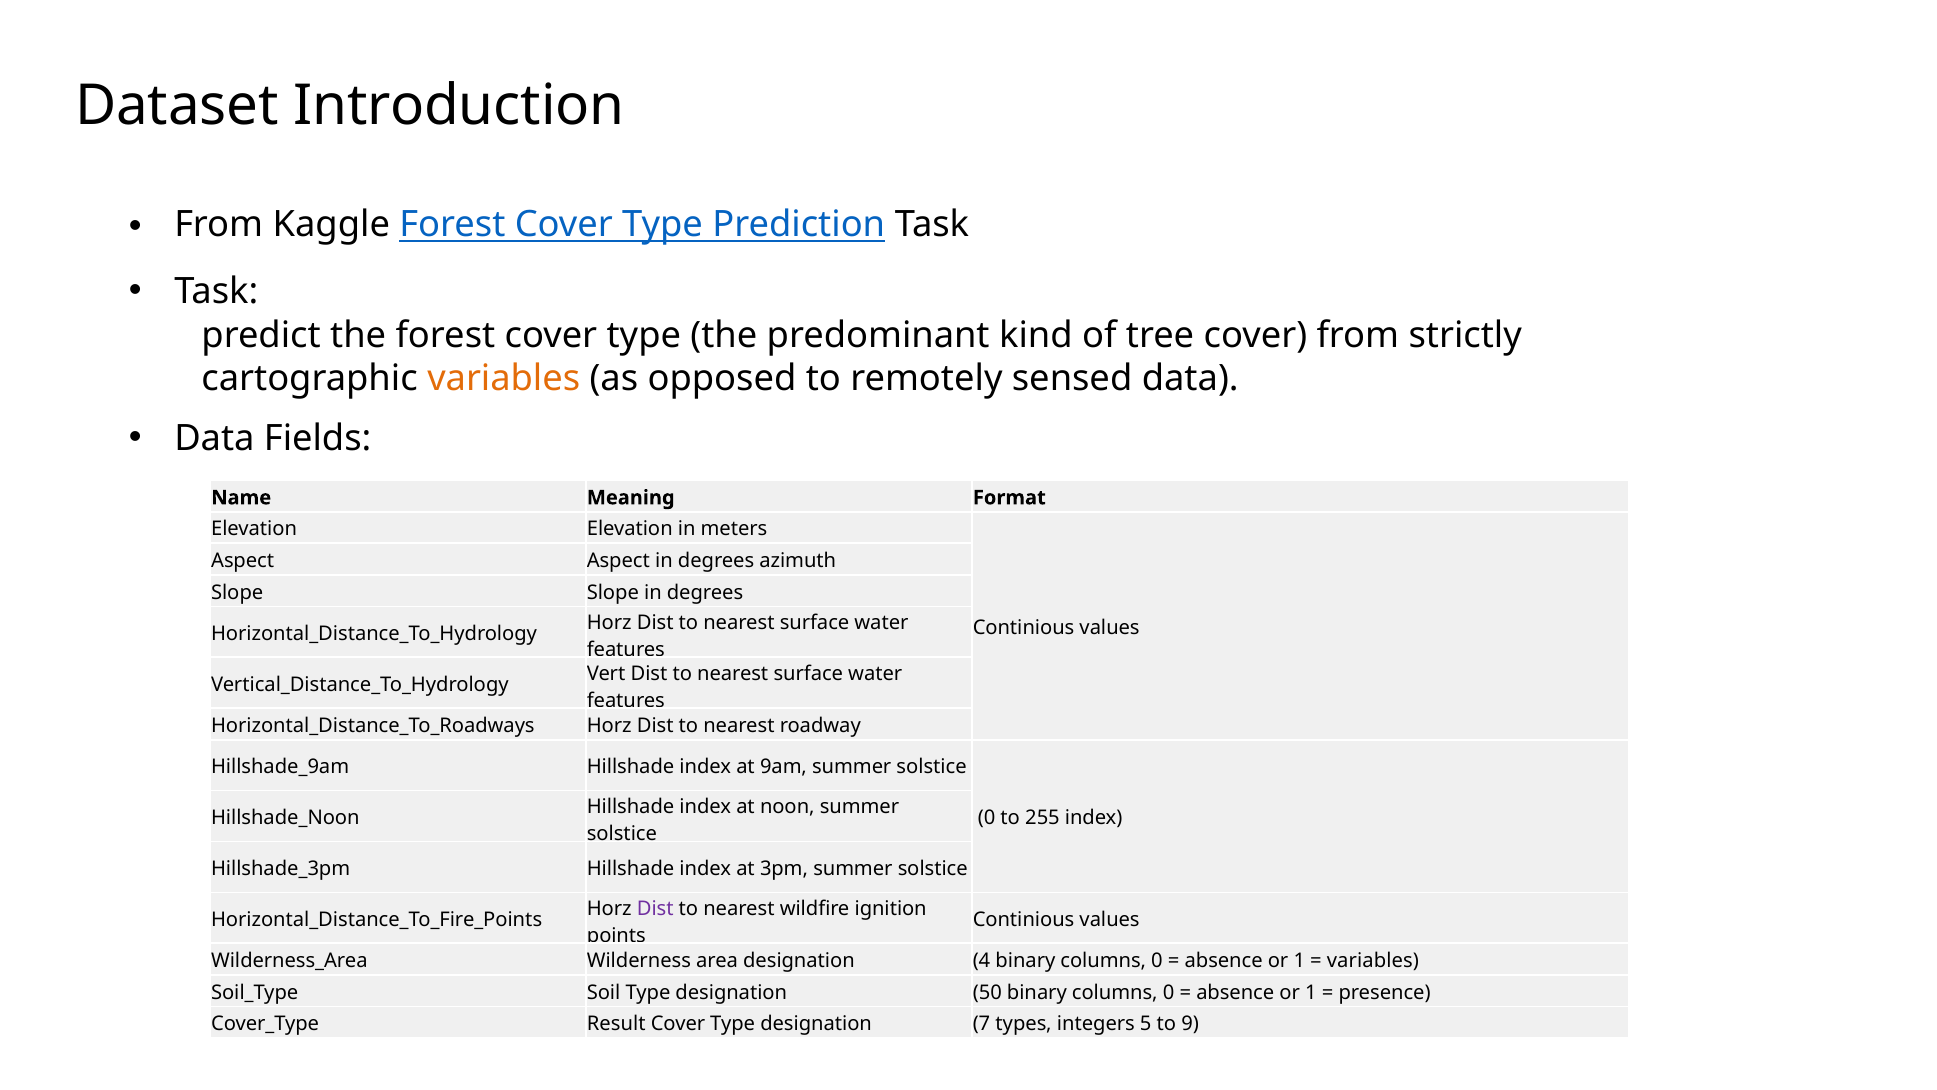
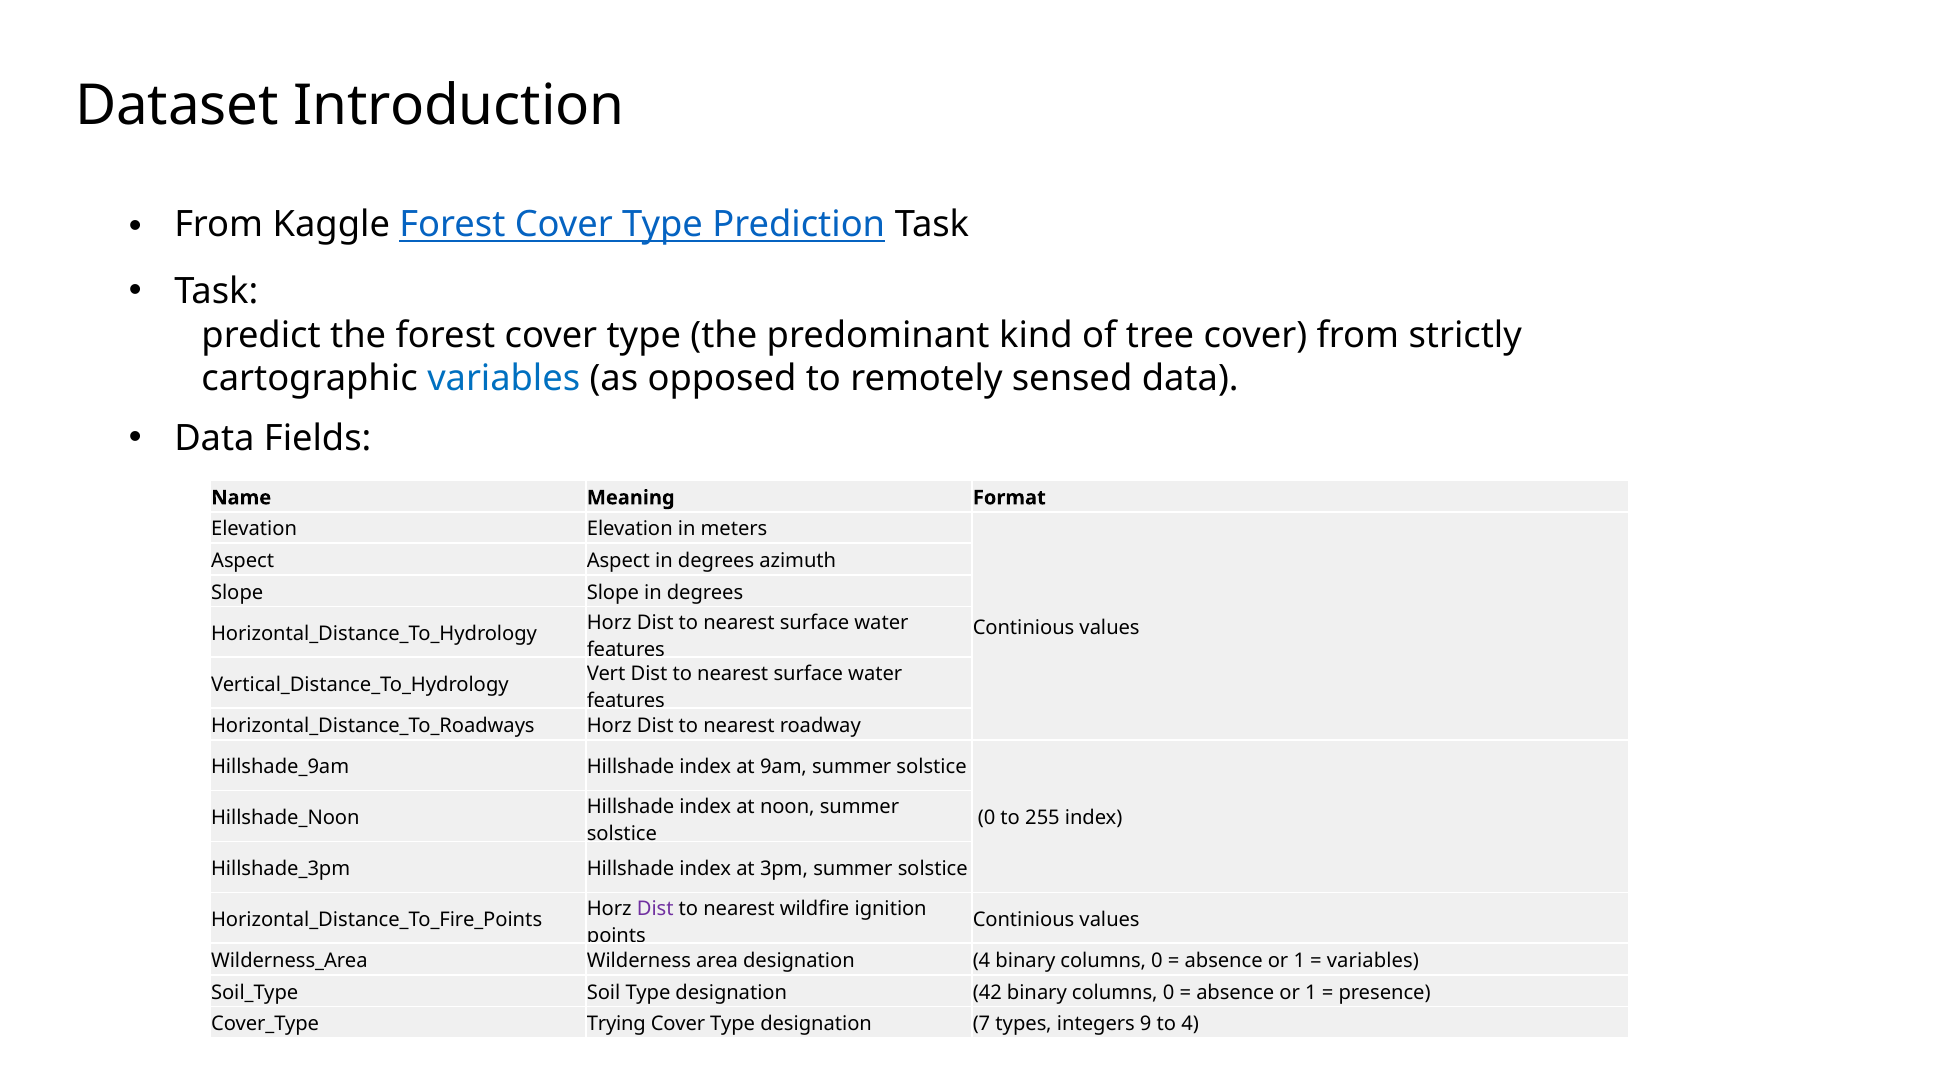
variables colour: orange -> blue (504, 379)
50: 50 -> 42 (987, 992)
Result: Result -> Trying (616, 1024)
5: 5 -> 9 (1146, 1024)
to 9: 9 -> 4 (1190, 1024)
